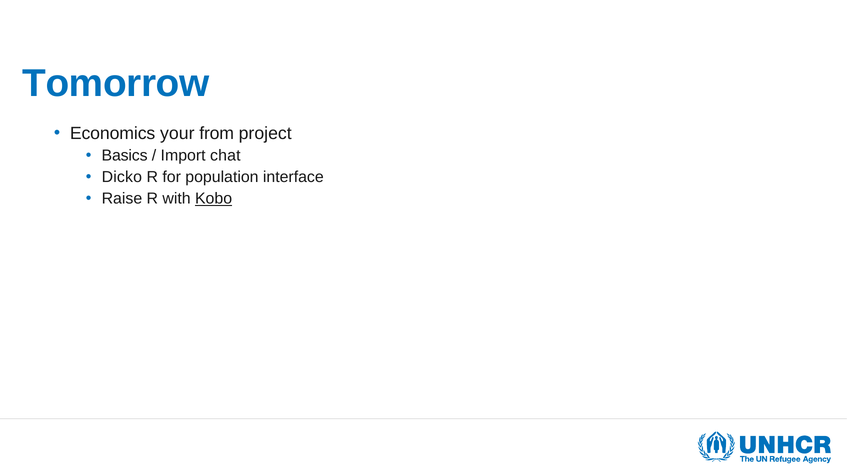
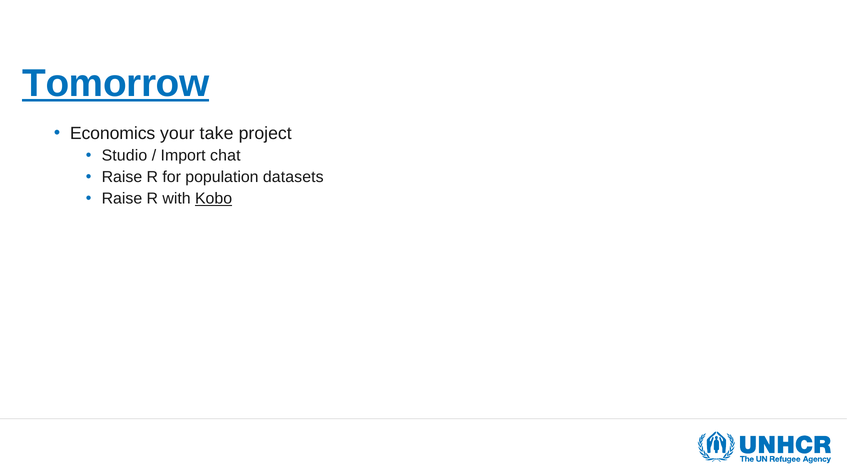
Tomorrow underline: none -> present (116, 84)
from: from -> take (217, 133)
Basics: Basics -> Studio (124, 156)
Dicko: Dicko -> Raise (122, 177)
interface: interface -> datasets (293, 177)
